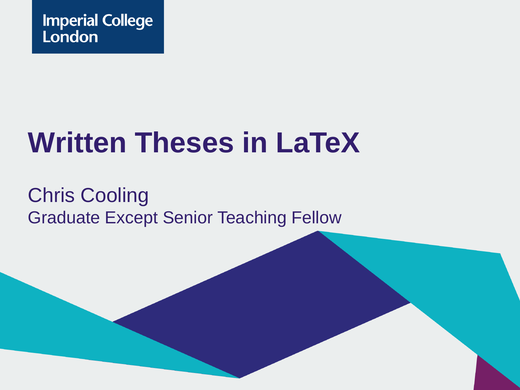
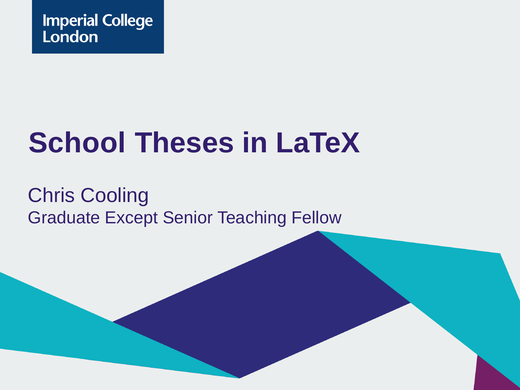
Written: Written -> School (77, 143)
